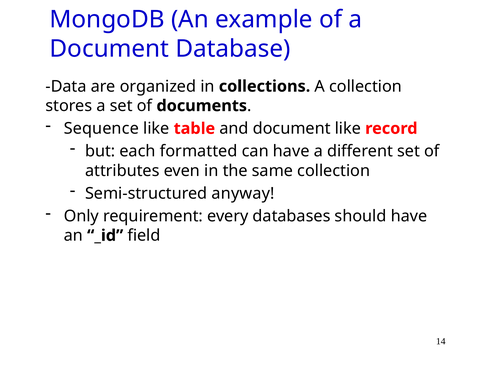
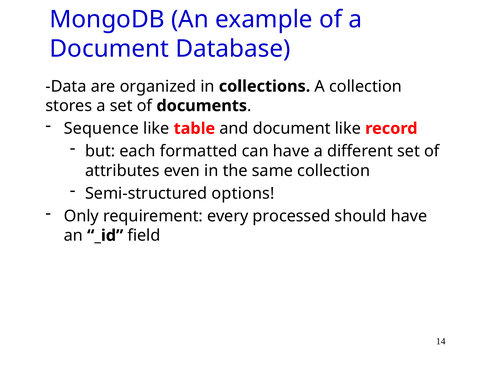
anyway: anyway -> options (243, 194)
databases: databases -> processed (292, 216)
